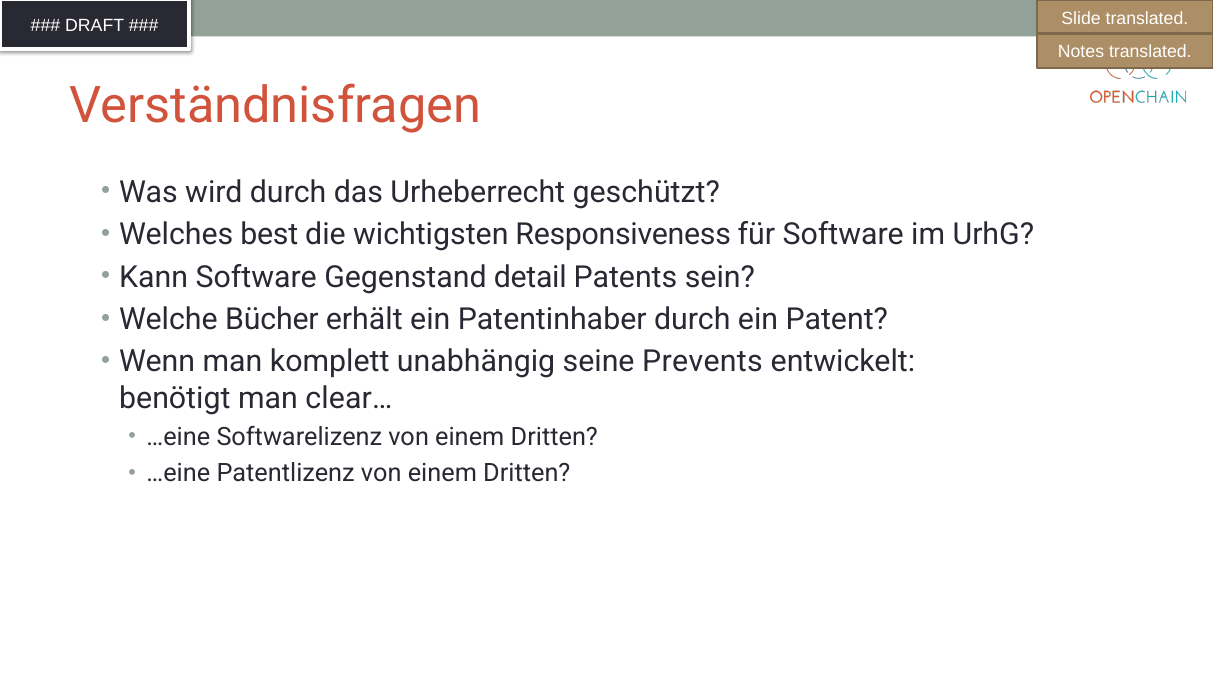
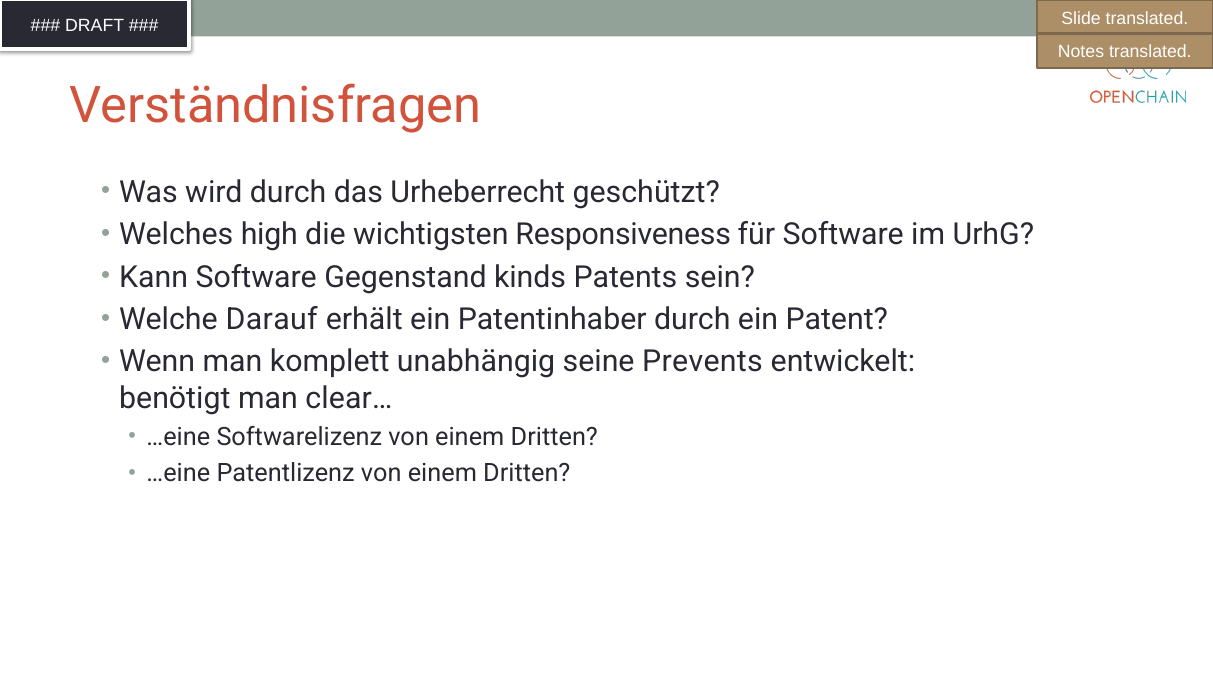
best: best -> high (269, 235)
detail: detail -> kinds (530, 277)
Bücher: Bücher -> Darauf (272, 320)
